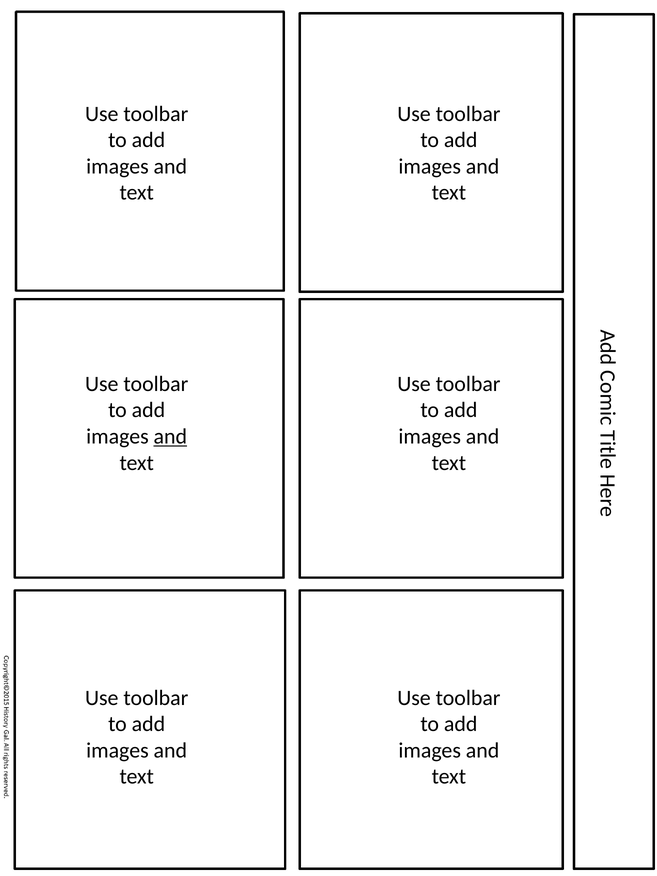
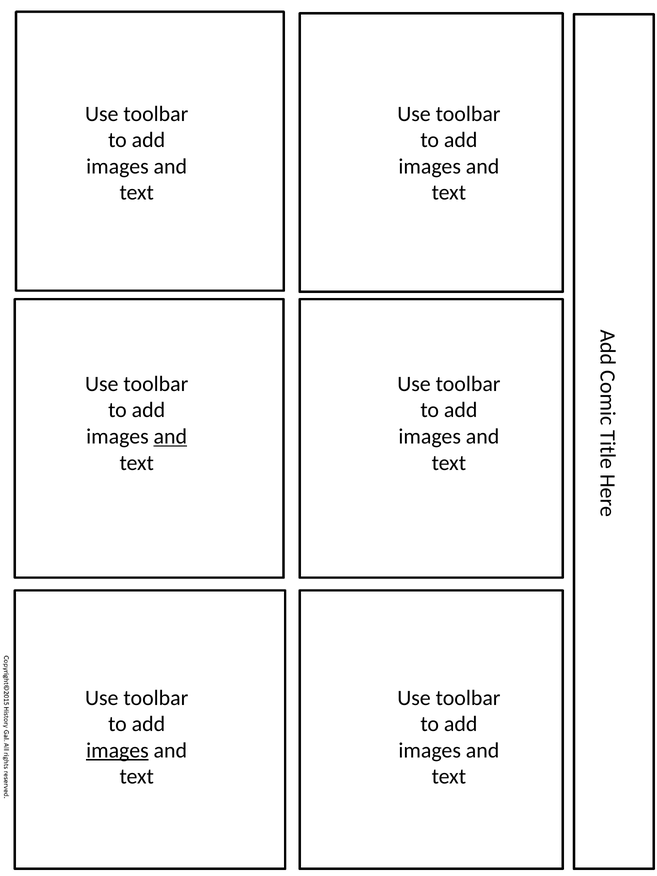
images underline: none -> present (117, 750)
